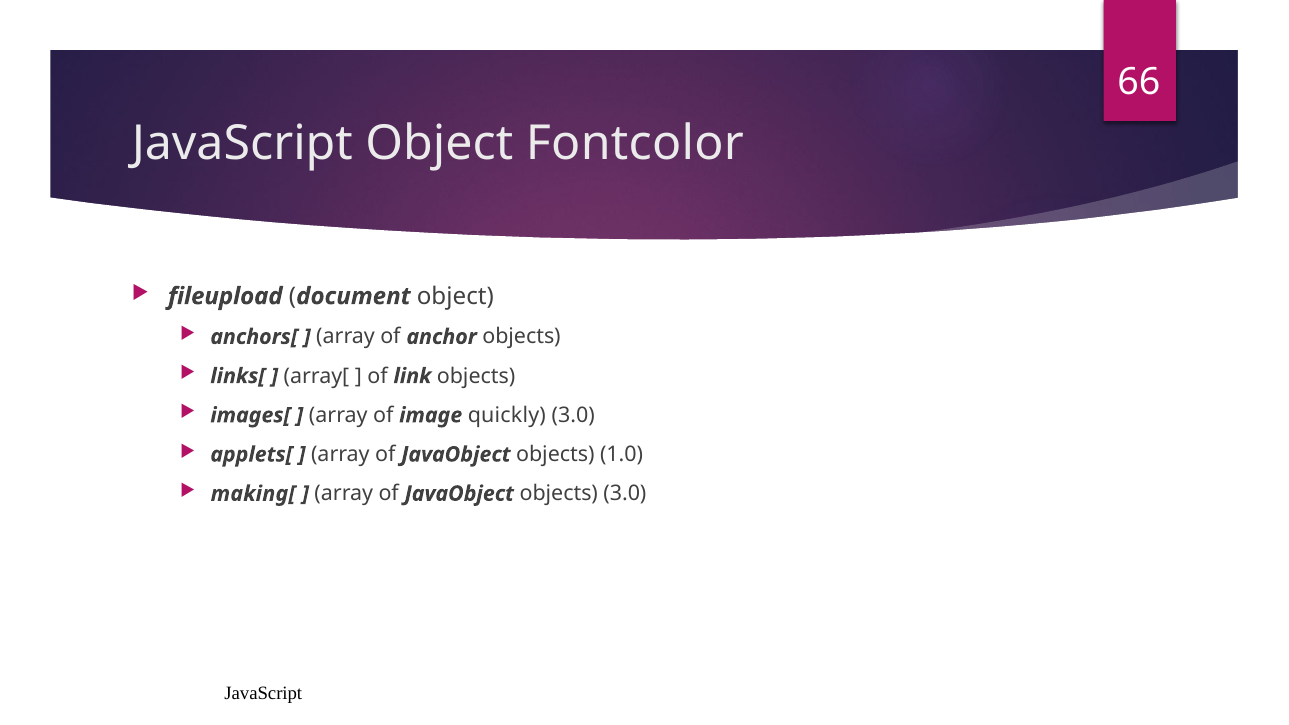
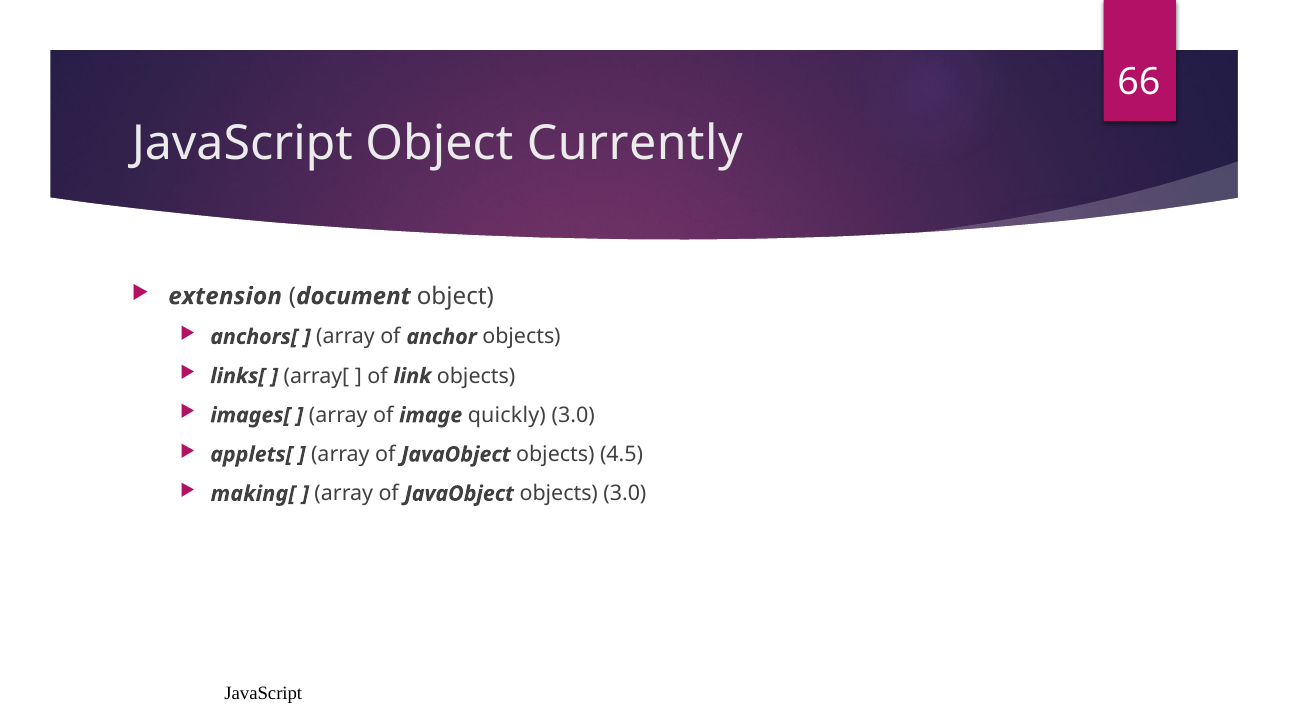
Fontcolor: Fontcolor -> Currently (635, 144)
fileupload: fileupload -> extension (225, 296)
1.0: 1.0 -> 4.5 (622, 455)
